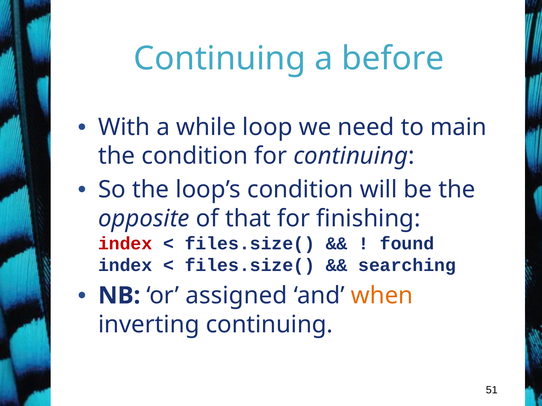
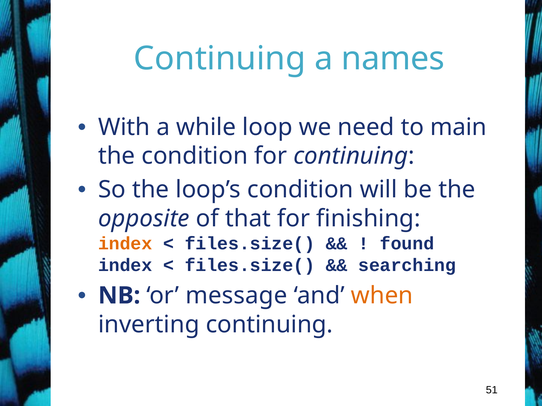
before: before -> names (393, 59)
index colour: red -> orange (125, 244)
assigned: assigned -> message (236, 296)
